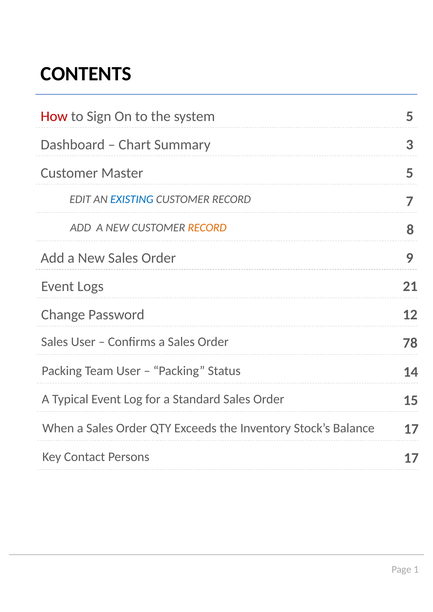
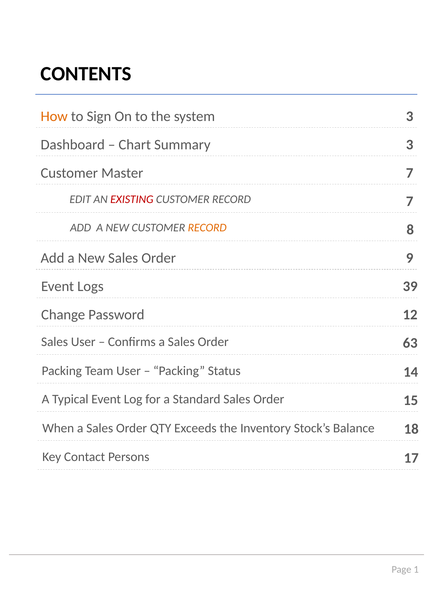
How colour: red -> orange (54, 116)
system 5: 5 -> 3 (410, 116)
Master 5: 5 -> 7 (410, 173)
EXISTING colour: blue -> red (132, 199)
21: 21 -> 39 (410, 286)
78: 78 -> 63 (410, 343)
Balance 17: 17 -> 18 (411, 429)
